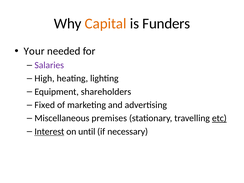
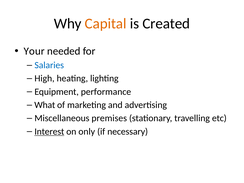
Funders: Funders -> Created (166, 24)
Salaries colour: purple -> blue (49, 65)
shareholders: shareholders -> performance (106, 92)
Fixed: Fixed -> What (45, 105)
etc underline: present -> none (219, 118)
until: until -> only (87, 132)
